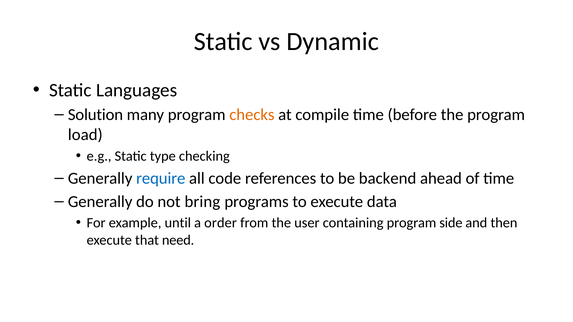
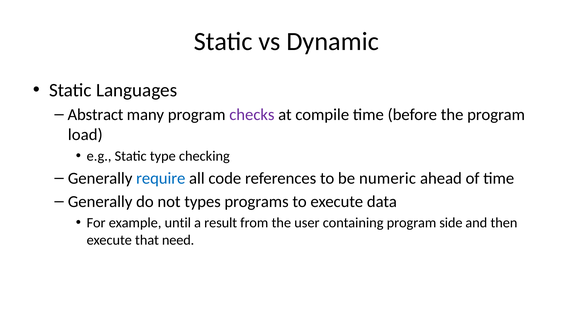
Solution: Solution -> Abstract (95, 115)
checks colour: orange -> purple (252, 115)
backend: backend -> numeric (387, 178)
bring: bring -> types (203, 202)
order: order -> result (221, 223)
